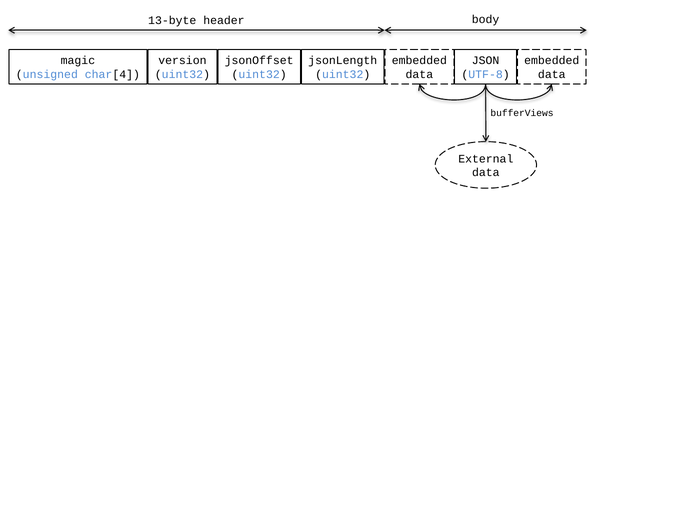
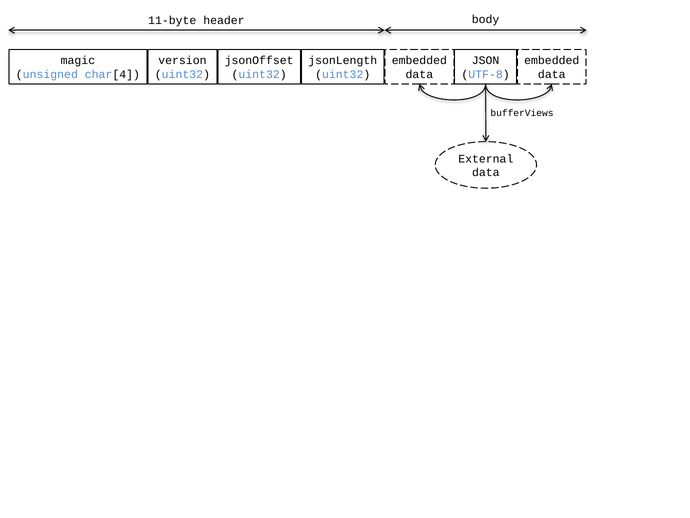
13-byte: 13-byte -> 11-byte (172, 20)
